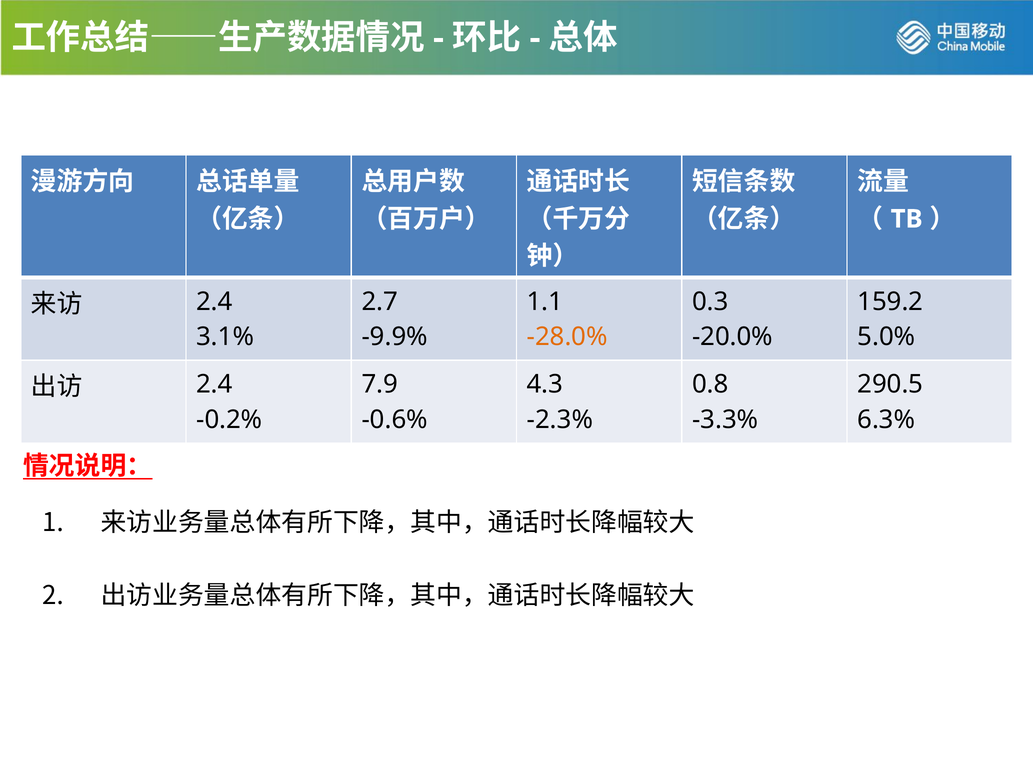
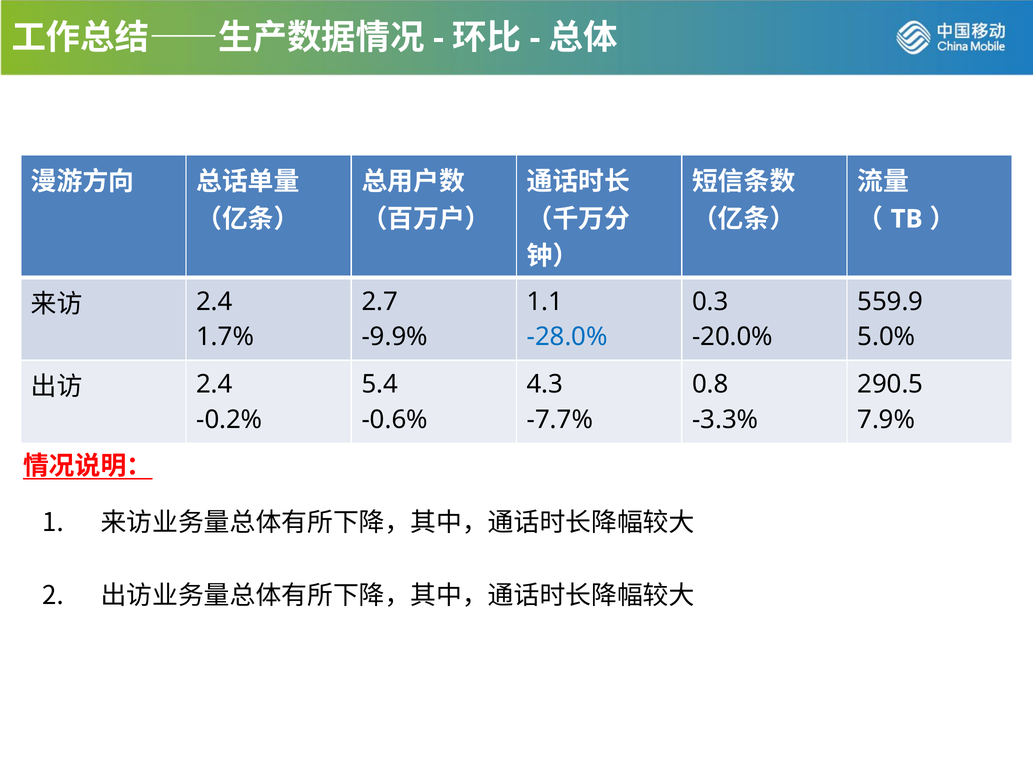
159.2: 159.2 -> 559.9 (890, 302)
3.1%: 3.1% -> 1.7% (225, 337)
-28.0% colour: orange -> blue (567, 337)
7.9: 7.9 -> 5.4 (380, 384)
-2.3%: -2.3% -> -7.7% (560, 419)
6.3%: 6.3% -> 7.9% (886, 419)
